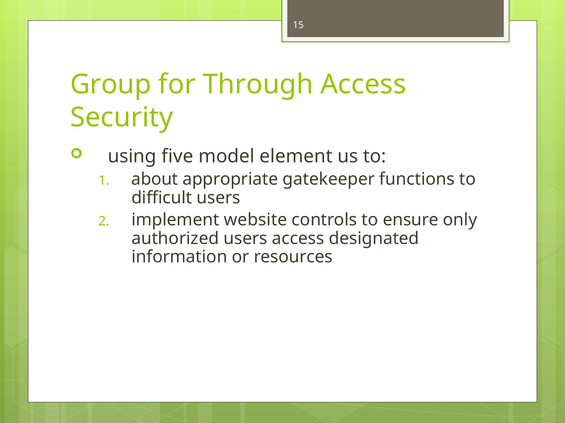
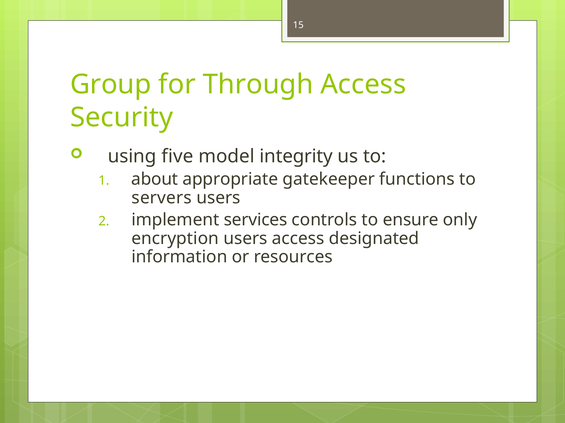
element: element -> integrity (296, 156)
difficult: difficult -> servers (162, 198)
website: website -> services (256, 220)
authorized: authorized -> encryption (175, 239)
